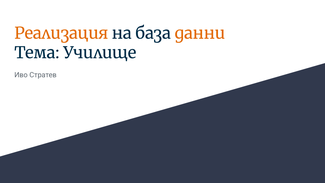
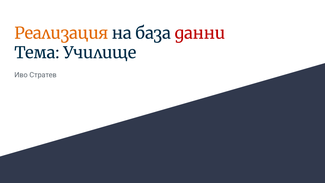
данни colour: orange -> red (200, 33)
